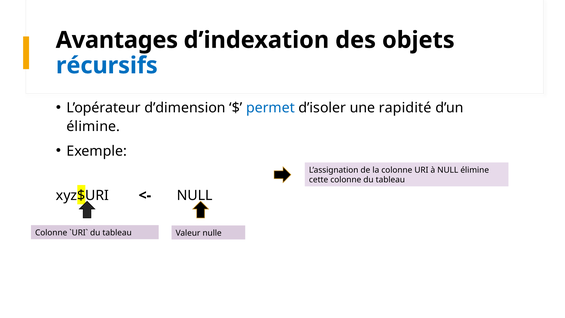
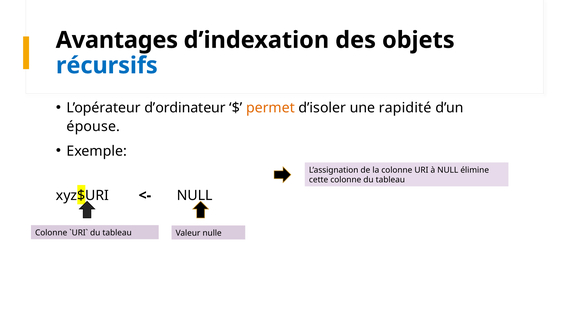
d’dimension: d’dimension -> d’ordinateur (185, 108)
permet colour: blue -> orange (270, 108)
élimine: élimine -> épouse (93, 126)
